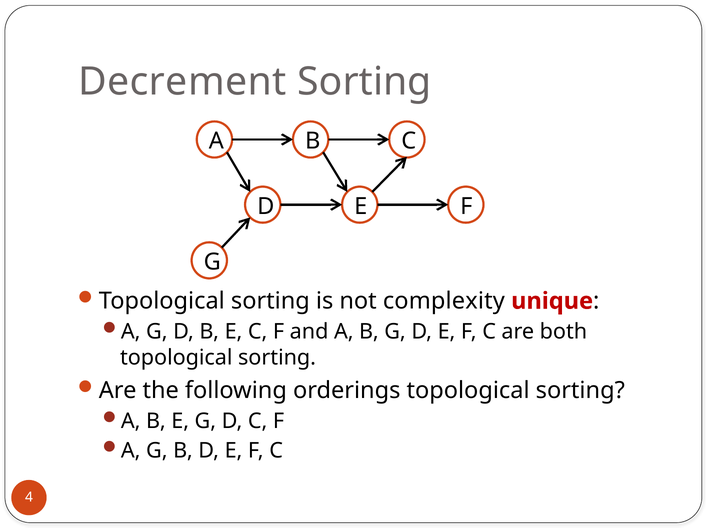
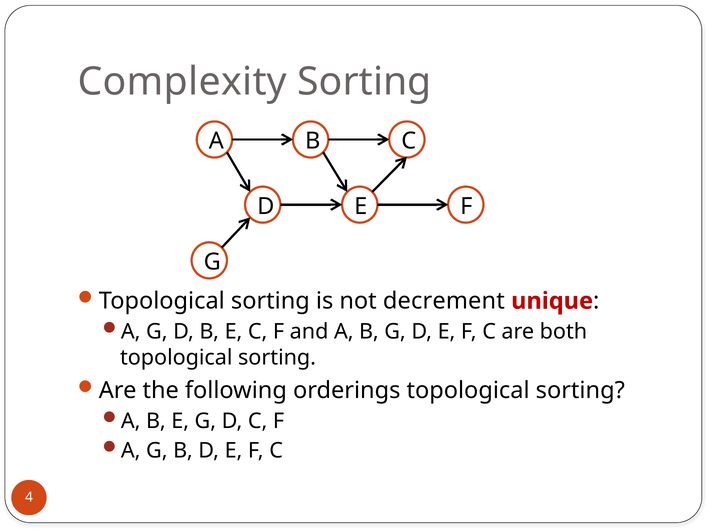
Decrement: Decrement -> Complexity (182, 82)
complexity: complexity -> decrement (444, 301)
